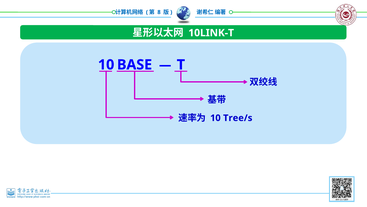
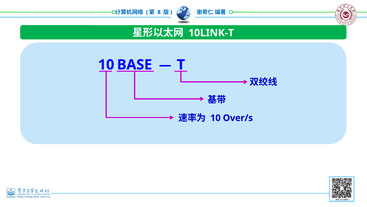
Tree/s: Tree/s -> Over/s (238, 118)
